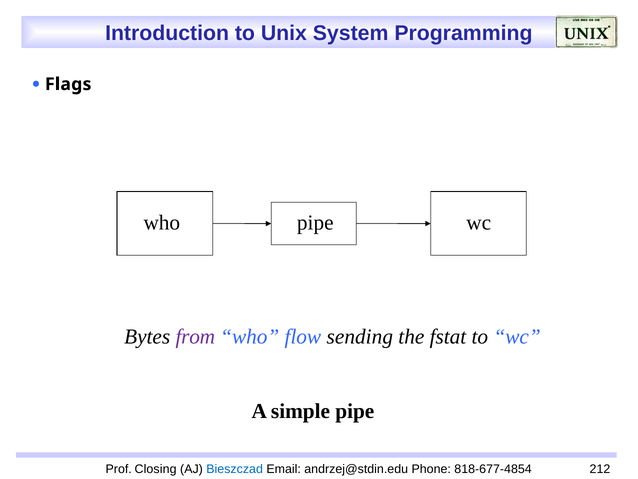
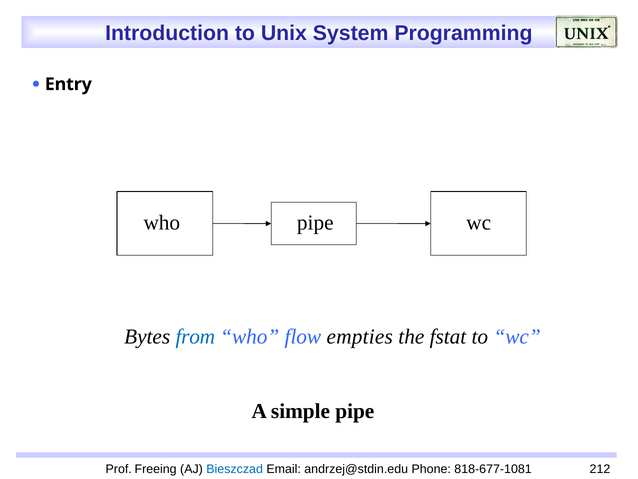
Flags: Flags -> Entry (68, 84)
from colour: purple -> blue (195, 336)
sending: sending -> empties (360, 336)
Closing: Closing -> Freeing (156, 469)
818-677-4854: 818-677-4854 -> 818-677-1081 (493, 469)
